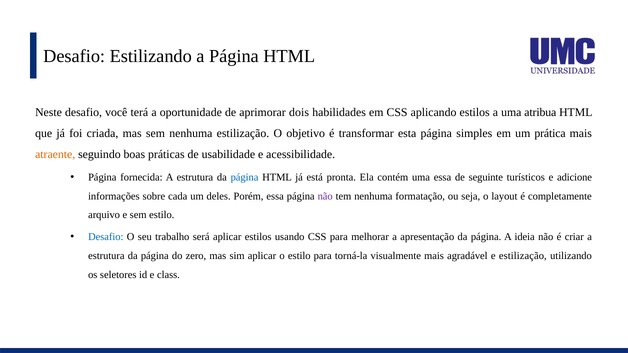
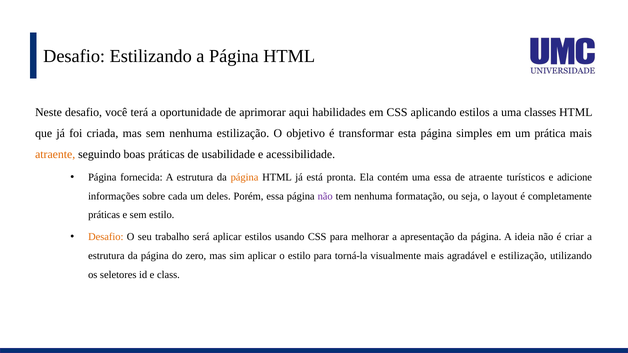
dois: dois -> aqui (299, 112)
atribua: atribua -> classes (540, 112)
página colour: blue -> orange (245, 177)
de seguinte: seguinte -> atraente (486, 177)
arquivo: arquivo -> práticas (104, 215)
Desafio colour: blue -> orange (106, 237)
